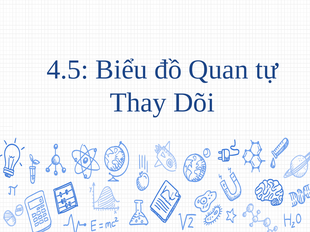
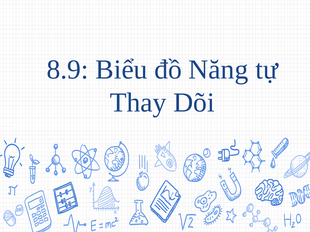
4.5: 4.5 -> 8.9 (68, 70)
Quan: Quan -> Năng (218, 70)
